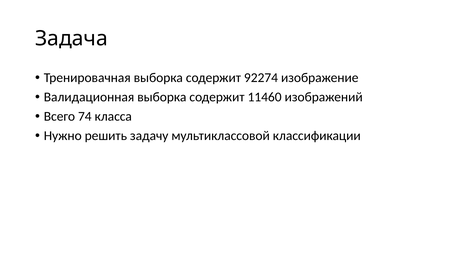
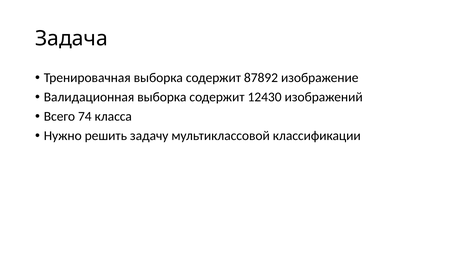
92274: 92274 -> 87892 (261, 78)
11460: 11460 -> 12430 (265, 97)
